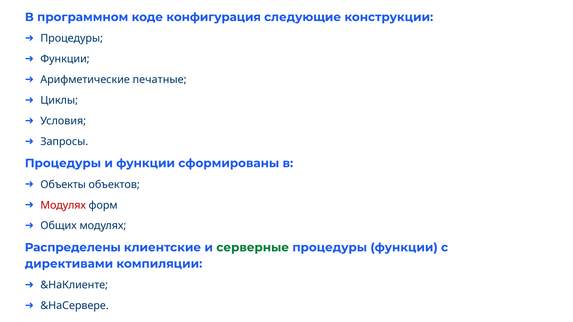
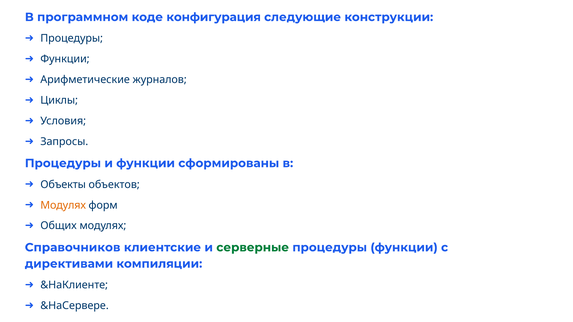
печатные: печатные -> журналов (160, 80)
Модулях colour: red -> orange (63, 205)
Распределены: Распределены -> Справочников (73, 248)
